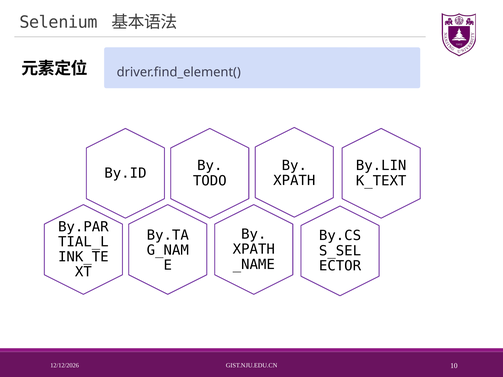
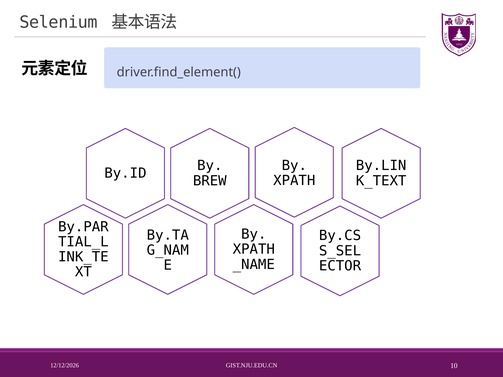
TODO: TODO -> BREW (210, 181)
